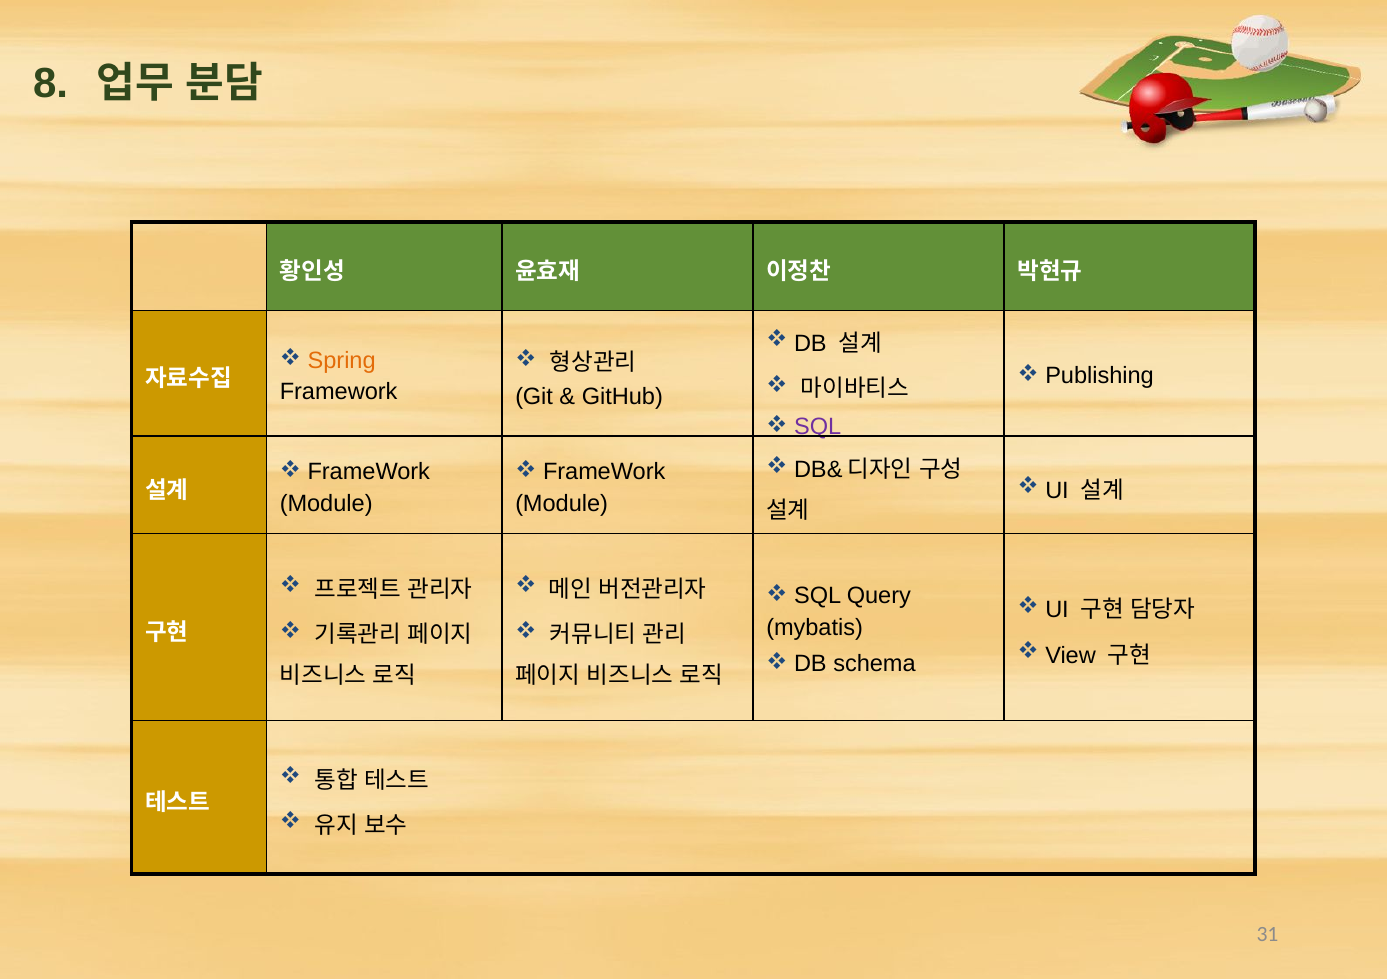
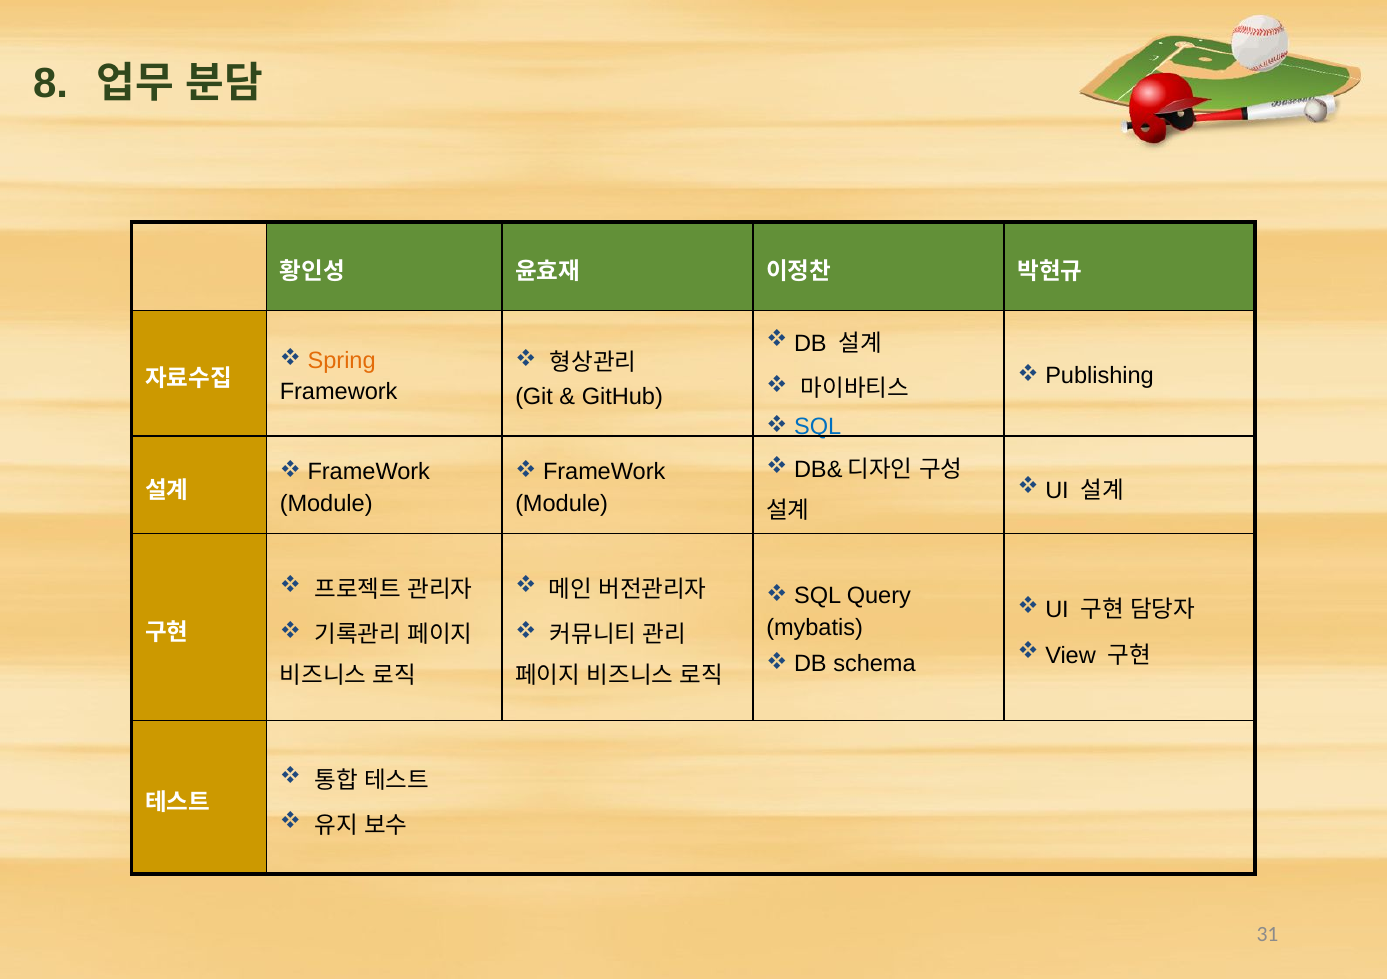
SQL colour: purple -> blue (818, 427)
